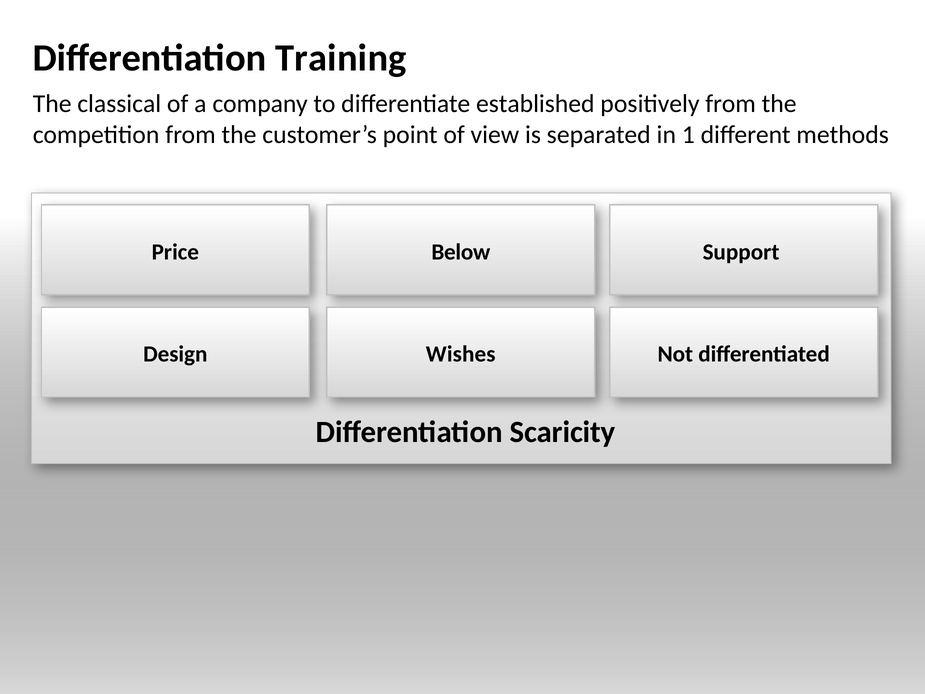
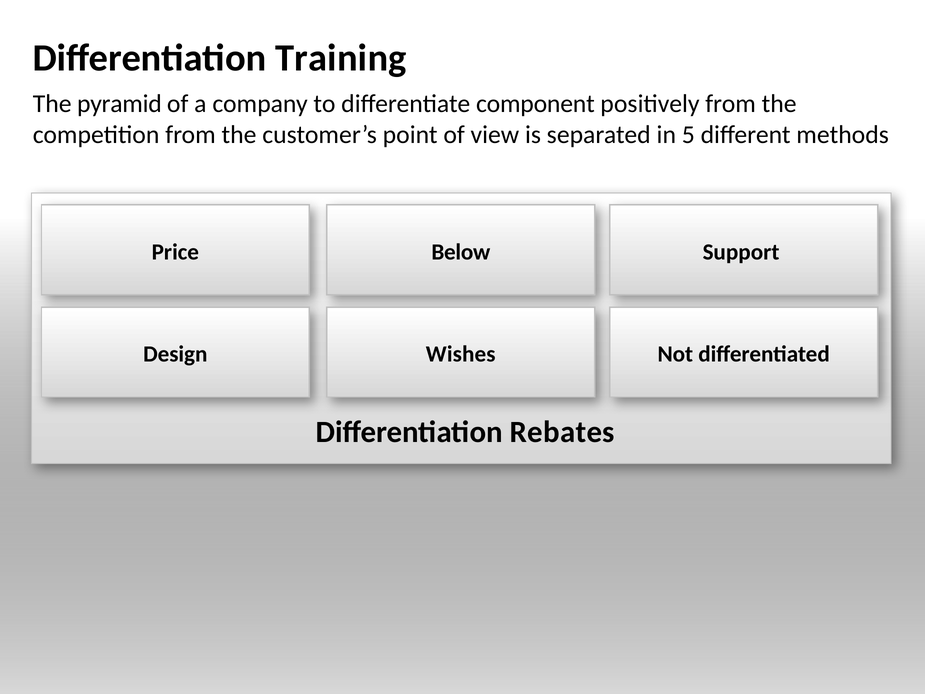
classical: classical -> pyramid (119, 104)
established: established -> component (535, 104)
1: 1 -> 5 (688, 135)
Scaricity: Scaricity -> Rebates (562, 432)
